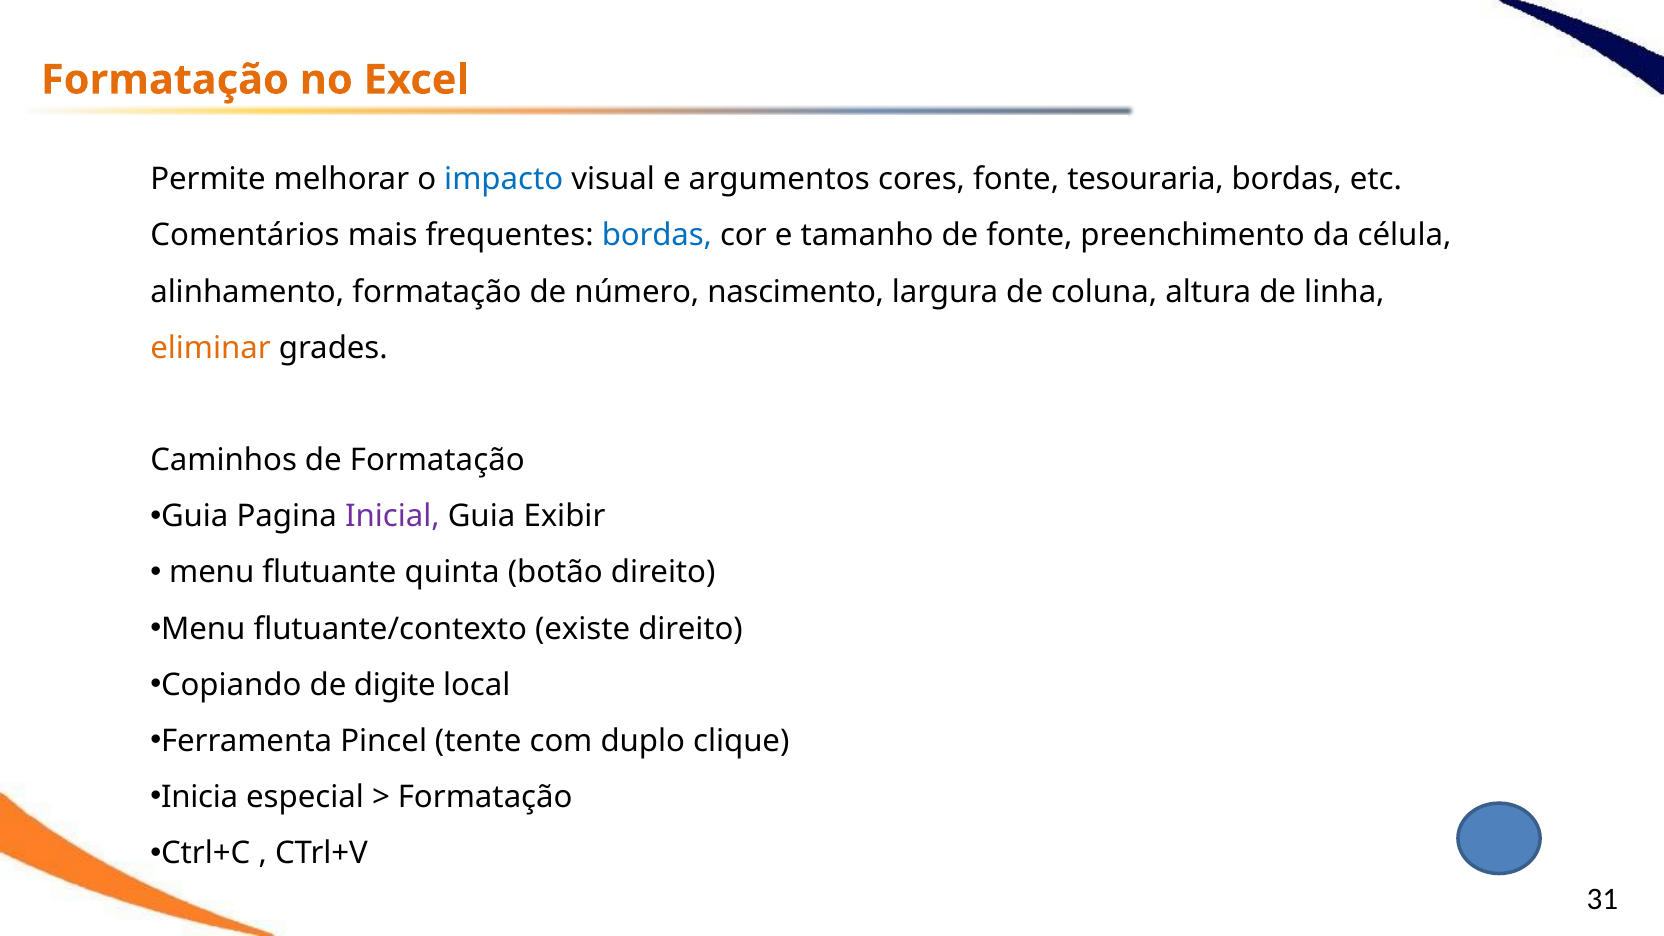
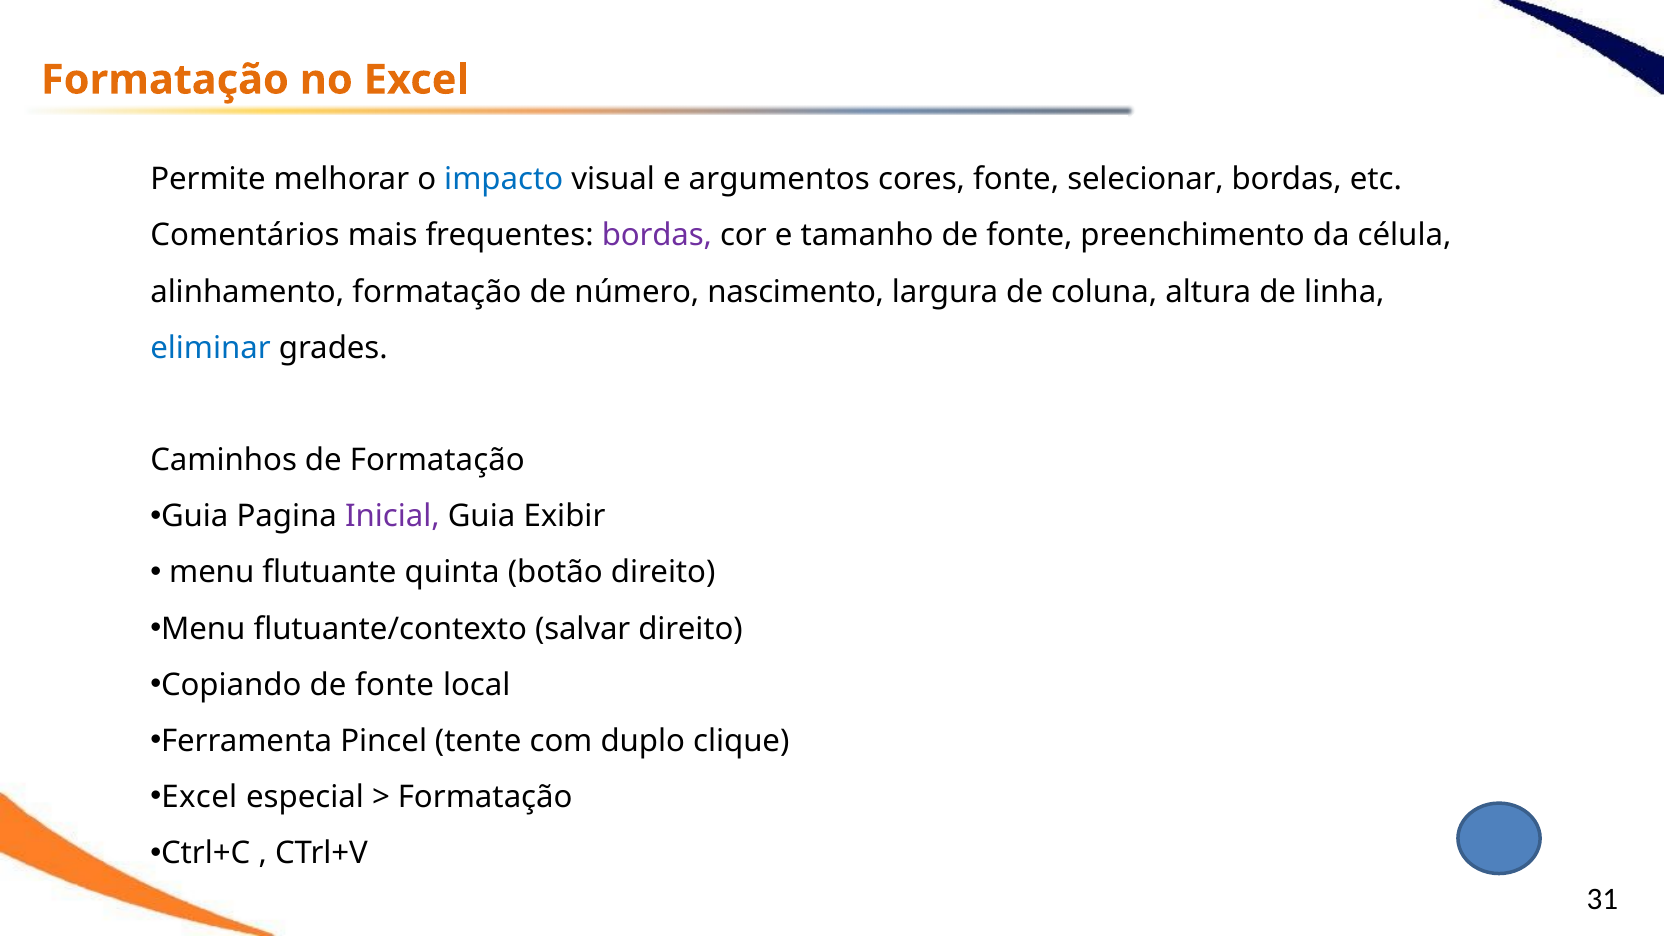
tesouraria: tesouraria -> selecionar (1145, 179)
bordas colour: blue -> purple (657, 236)
eliminar colour: orange -> blue (211, 348)
existe: existe -> salvar (583, 629)
Copiando de digite: digite -> fonte (395, 685)
Inicia: Inicia -> Excel (199, 797)
